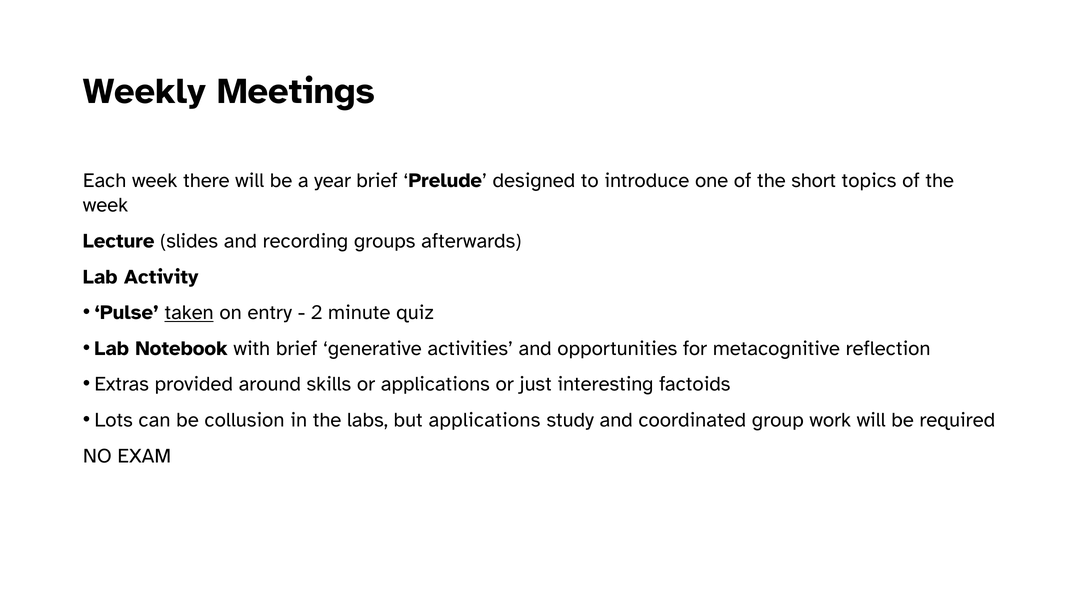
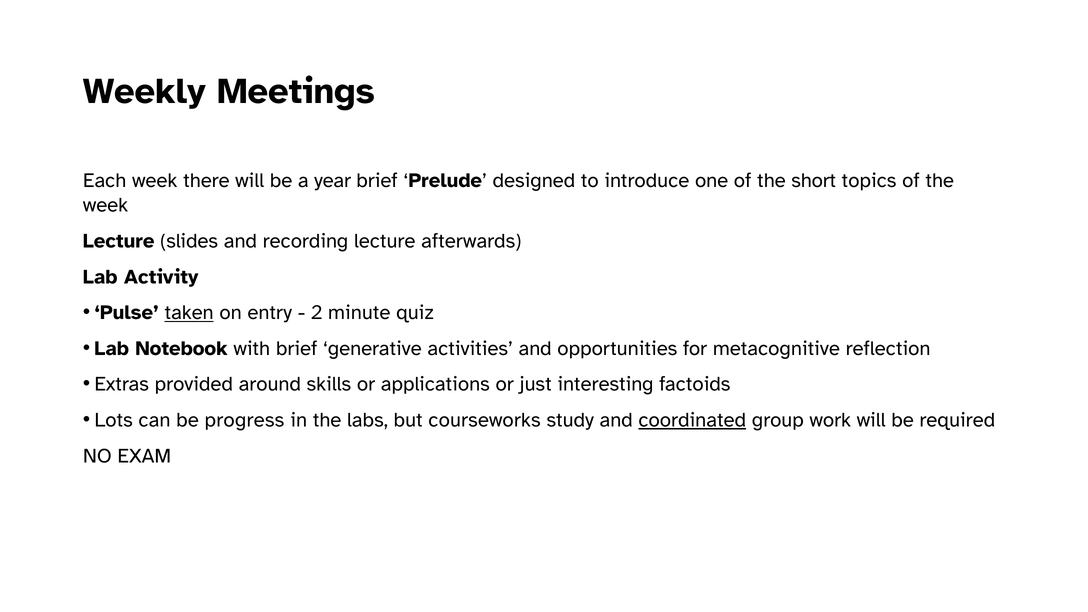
recording groups: groups -> lecture (385, 241)
collusion: collusion -> progress (244, 420)
but applications: applications -> courseworks (485, 420)
coordinated underline: none -> present (692, 420)
